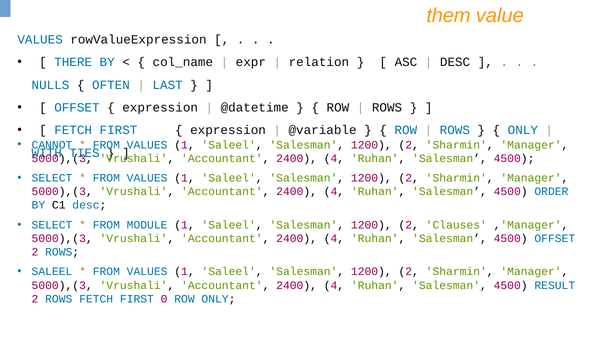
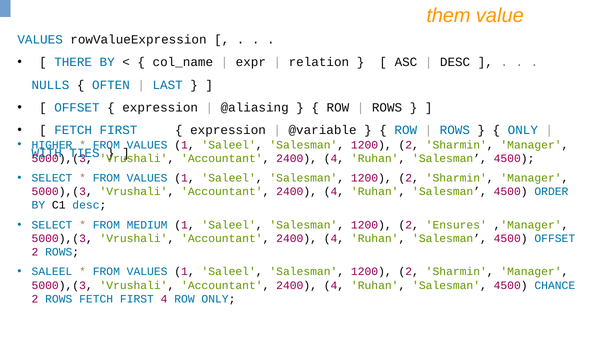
@datetime: @datetime -> @aliasing (255, 108)
CANNOT: CANNOT -> HIGHER (52, 145)
MODULE: MODULE -> MEDIUM (147, 225)
Clauses: Clauses -> Ensures (456, 225)
RESULT: RESULT -> CHANCE (555, 285)
FIRST 0: 0 -> 4 (164, 299)
